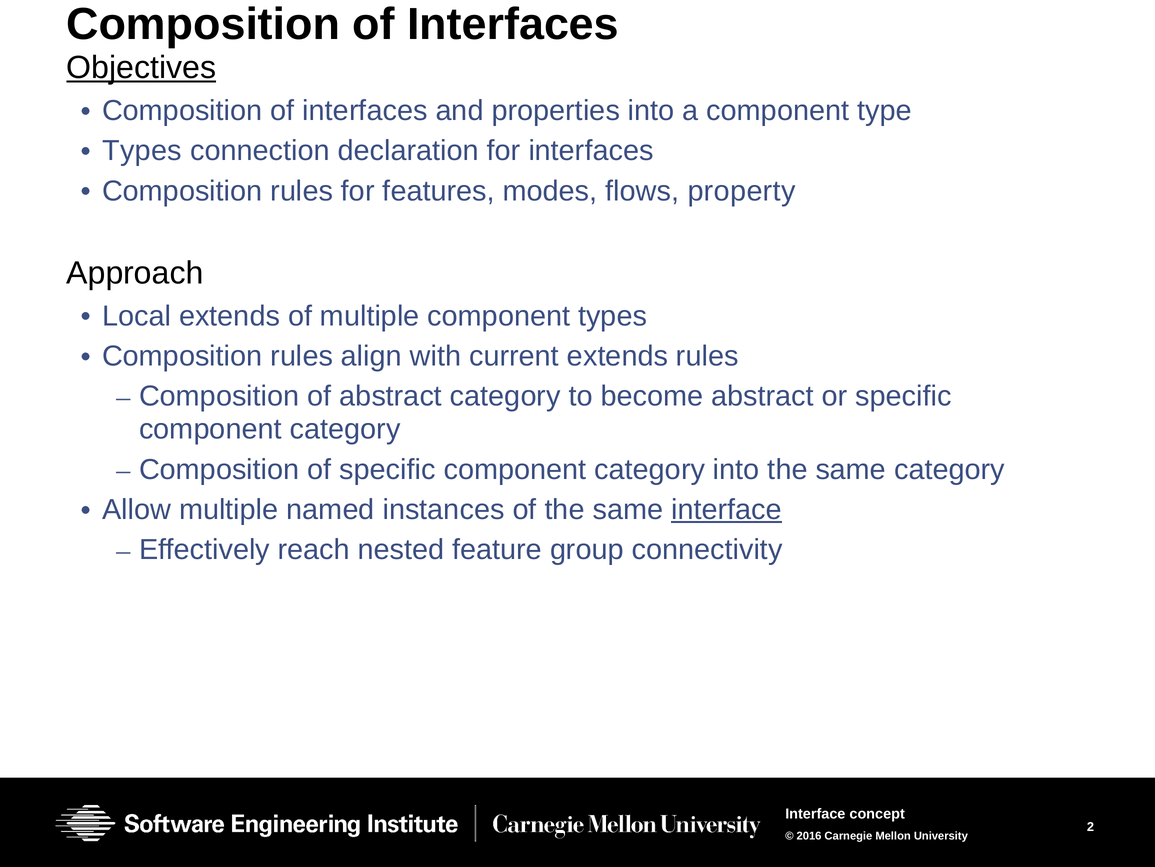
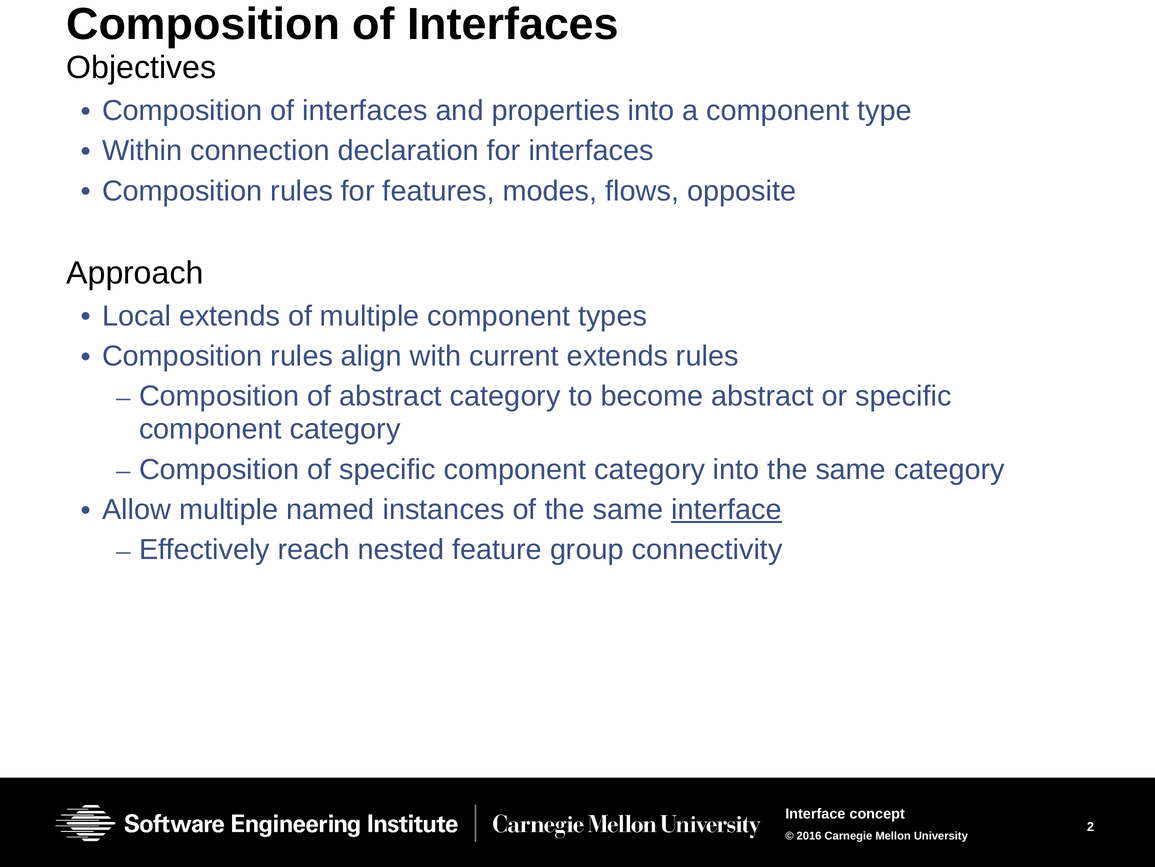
Objectives underline: present -> none (141, 68)
Types: Types -> Within (142, 151)
property: property -> opposite (742, 191)
